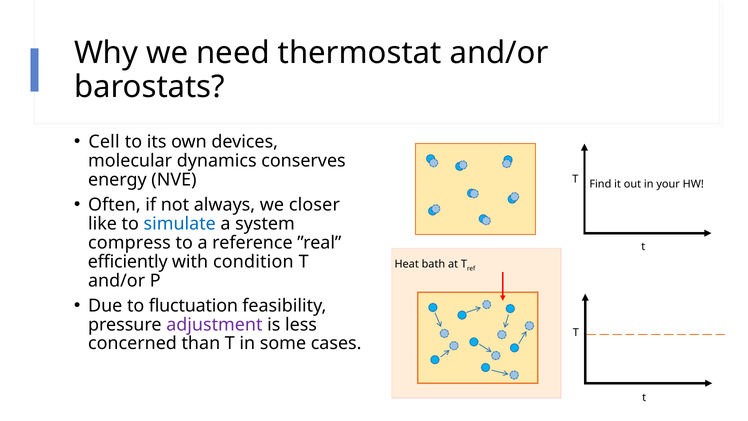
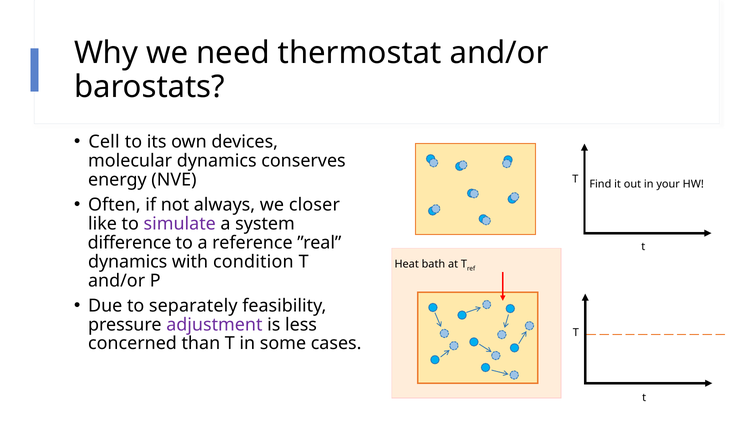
simulate colour: blue -> purple (180, 224)
compress: compress -> difference (130, 243)
efficiently: efficiently -> dynamics (128, 262)
fluctuation: fluctuation -> separately (193, 306)
